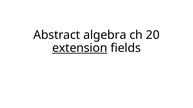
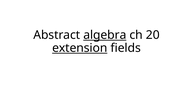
algebra underline: none -> present (105, 35)
